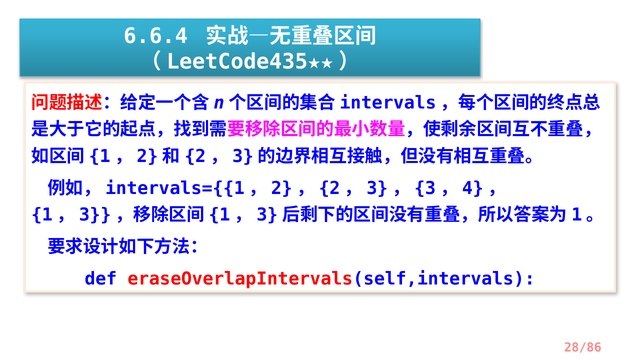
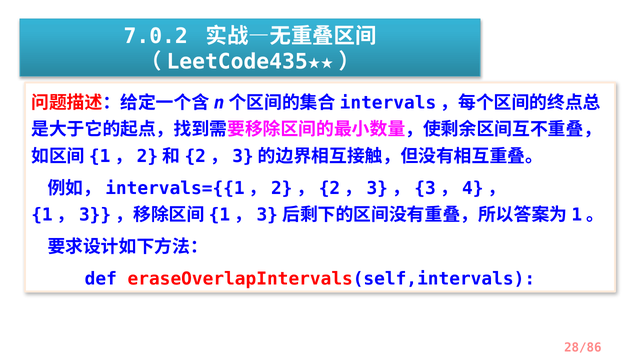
6.6.4: 6.6.4 -> 7.0.2 (156, 36)
